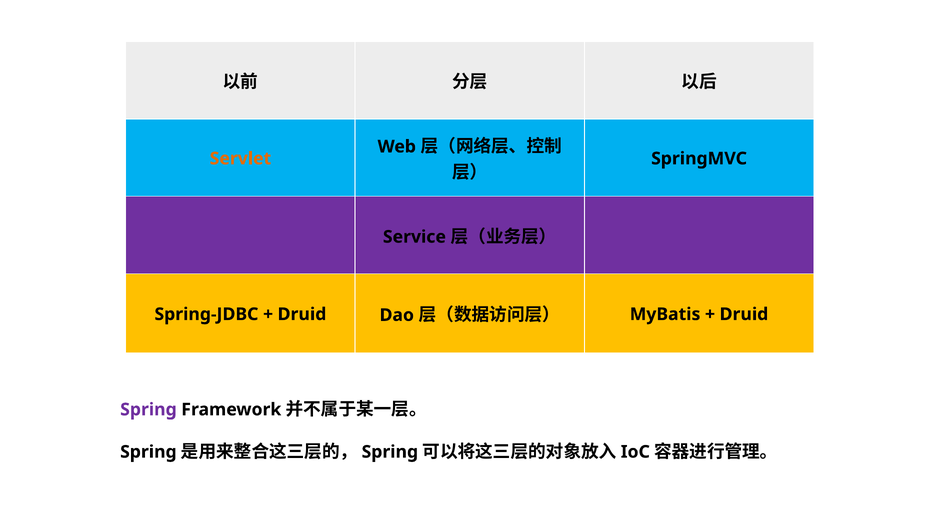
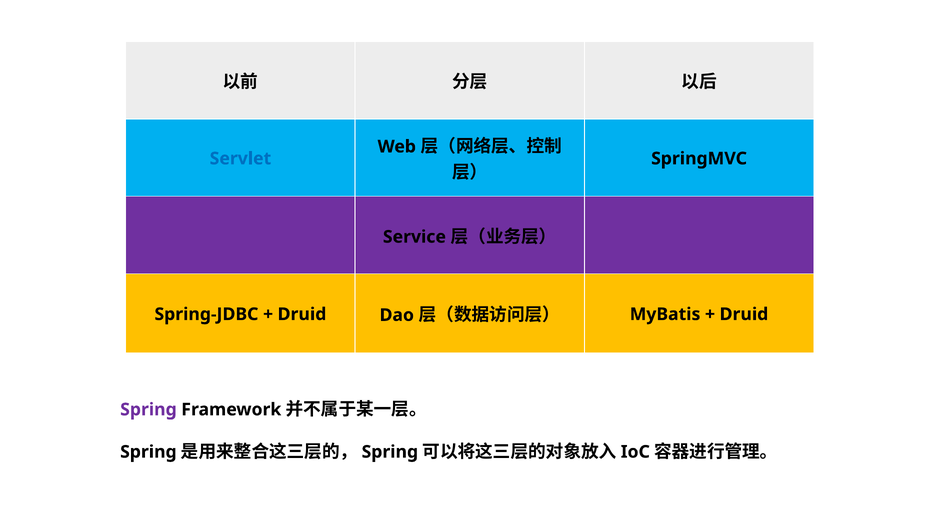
Servlet colour: orange -> blue (240, 159)
